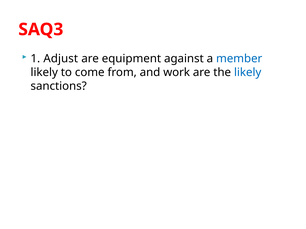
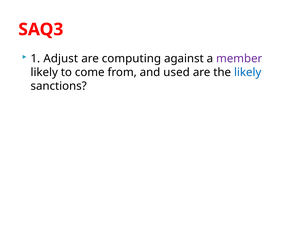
equipment: equipment -> computing (131, 59)
member colour: blue -> purple (239, 59)
work: work -> used (177, 73)
